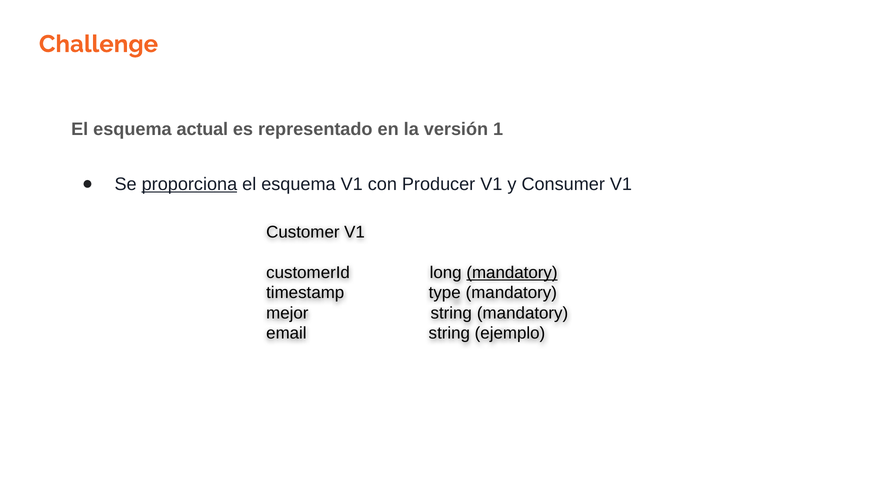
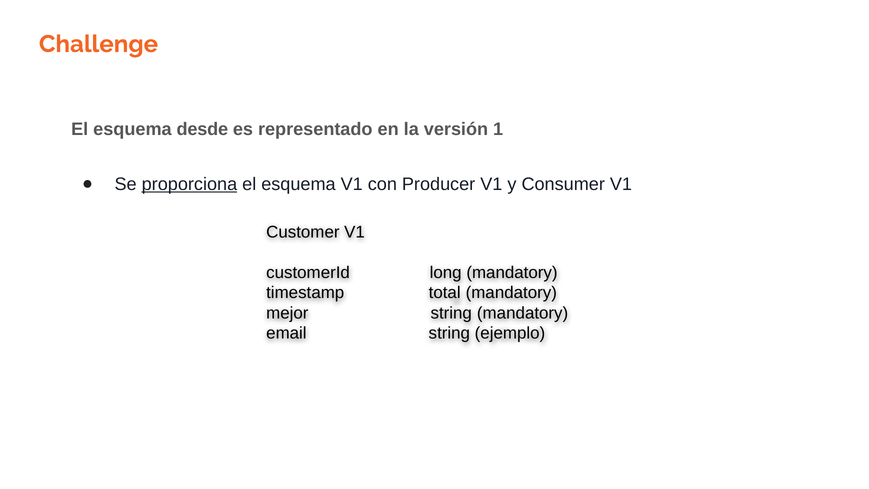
actual: actual -> desde (202, 129)
mandatory underline: present -> none (512, 272)
type: type -> total (445, 293)
